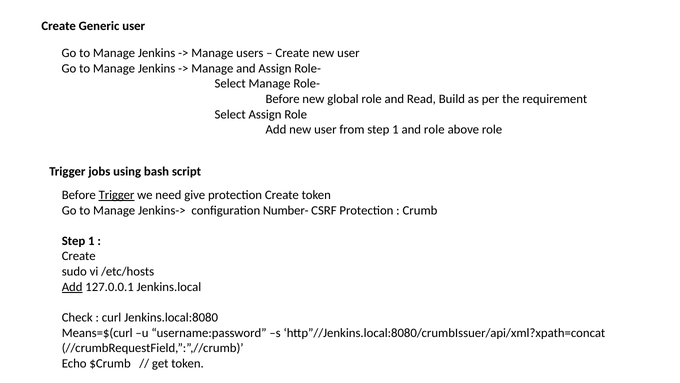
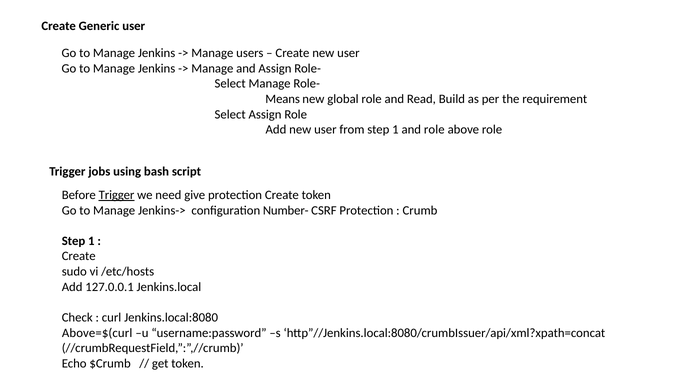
Before: Before -> Means (283, 99)
Add underline: present -> none (72, 287)
Means=$(curl: Means=$(curl -> Above=$(curl (97, 332)
